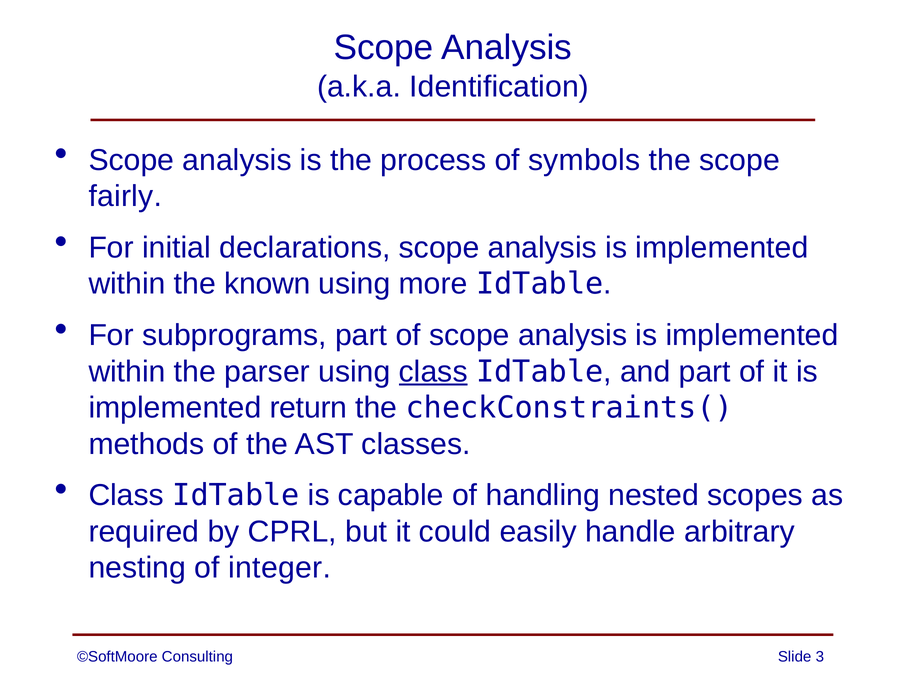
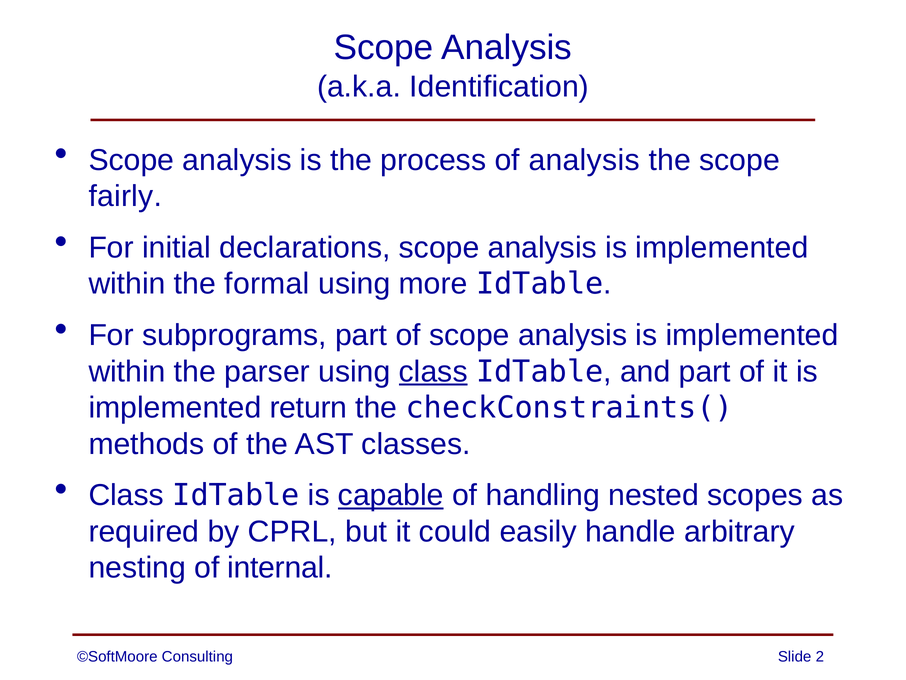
of symbols: symbols -> analysis (584, 160)
known: known -> formal (267, 284)
capable underline: none -> present (391, 495)
integer: integer -> internal (280, 568)
3: 3 -> 2 (820, 656)
